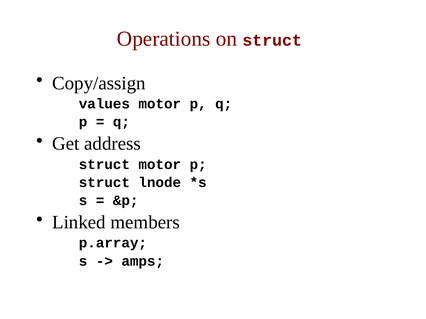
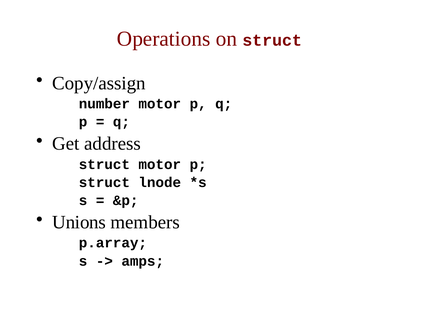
values: values -> number (104, 104)
Linked: Linked -> Unions (79, 223)
